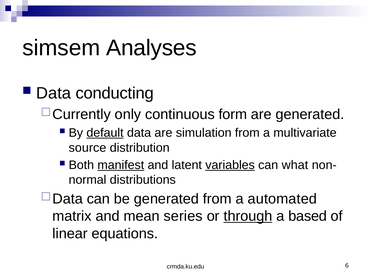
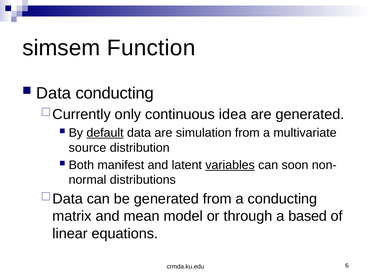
Analyses: Analyses -> Function (151, 48)
form: form -> idea (233, 115)
manifest underline: present -> none (121, 165)
what: what -> soon (295, 165)
a automated: automated -> conducting (282, 199)
series: series -> model (183, 216)
through underline: present -> none (248, 216)
